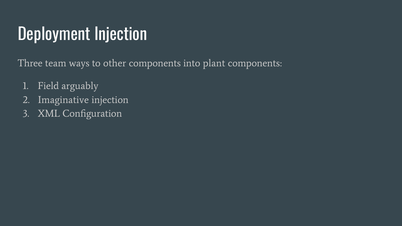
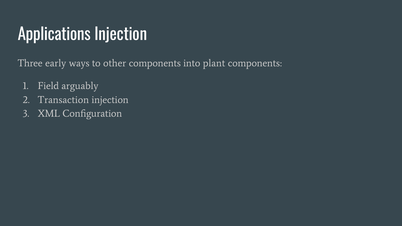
Deployment: Deployment -> Applications (54, 35)
team: team -> early (56, 63)
Imaginative: Imaginative -> Transaction (63, 100)
